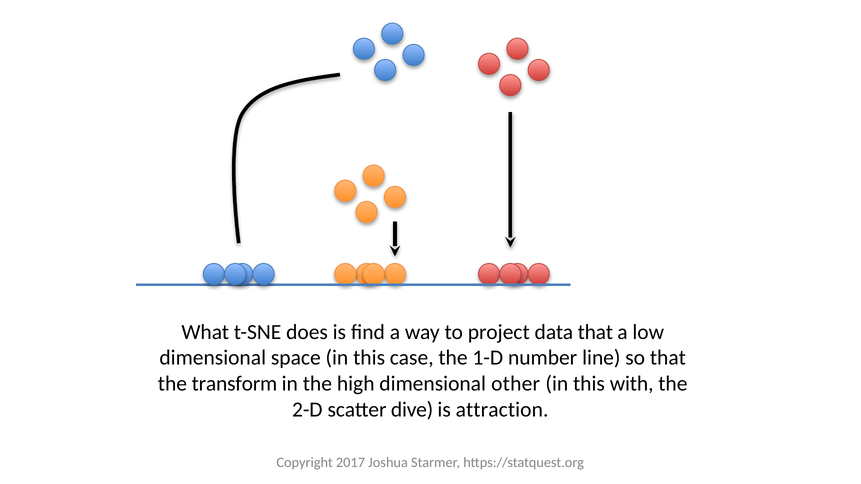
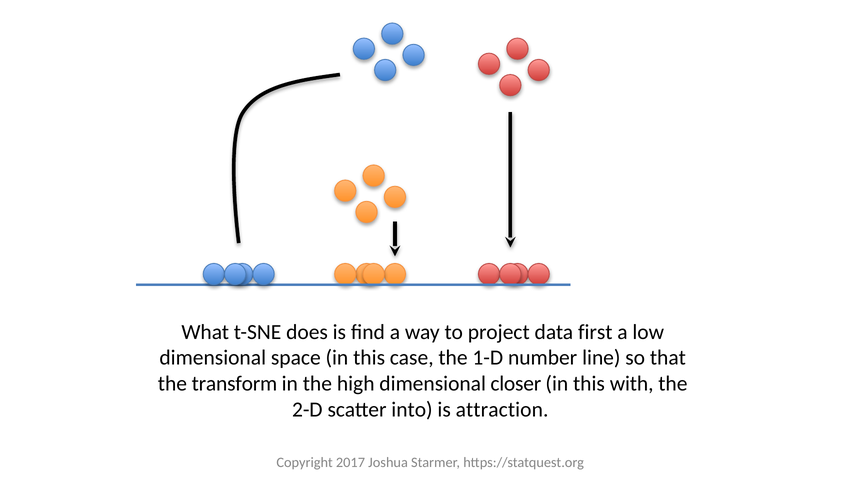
data that: that -> first (595, 332)
other: other -> closer (516, 384)
dive: dive -> into (412, 410)
